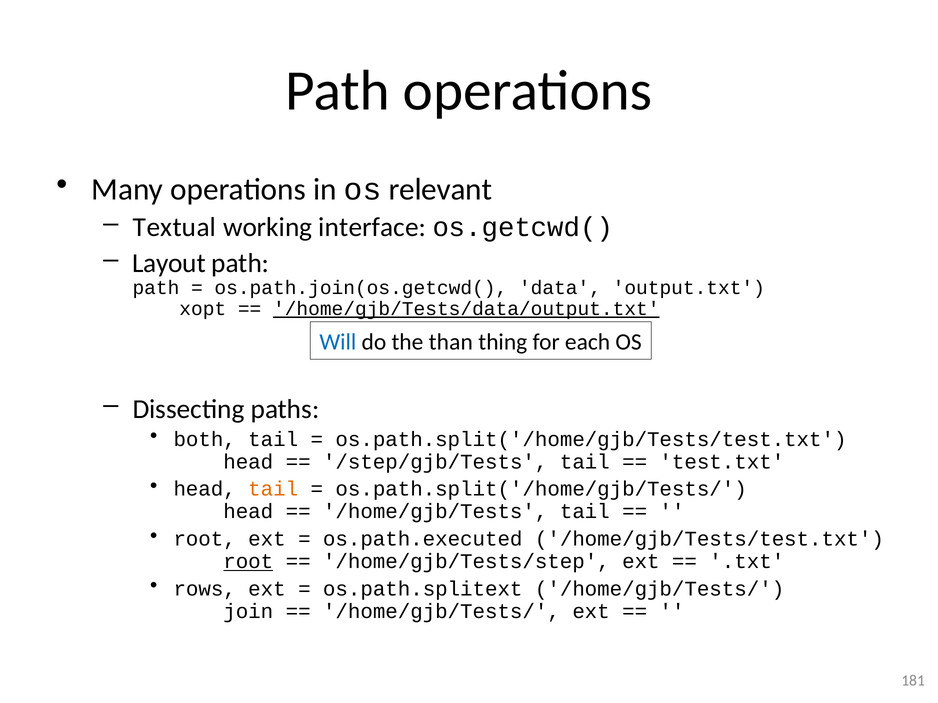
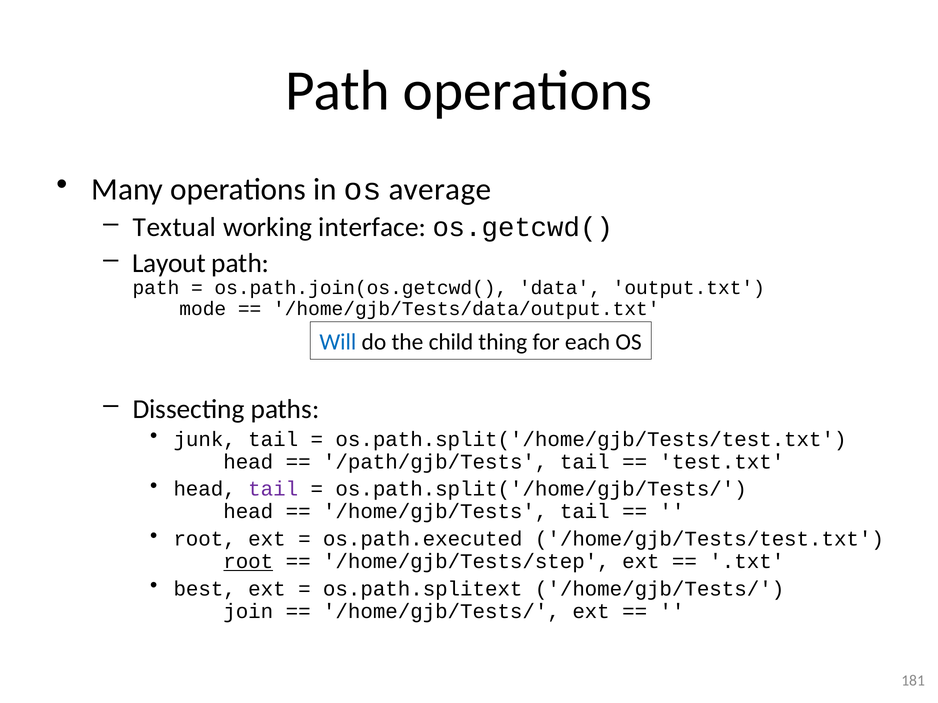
relevant: relevant -> average (440, 190)
xopt: xopt -> mode (203, 309)
/home/gjb/Tests/data/output.txt underline: present -> none (466, 309)
than: than -> child (451, 342)
both: both -> junk (205, 440)
/step/gjb/Tests: /step/gjb/Tests -> /path/gjb/Tests (435, 462)
tail colour: orange -> purple (273, 489)
rows: rows -> best (205, 589)
